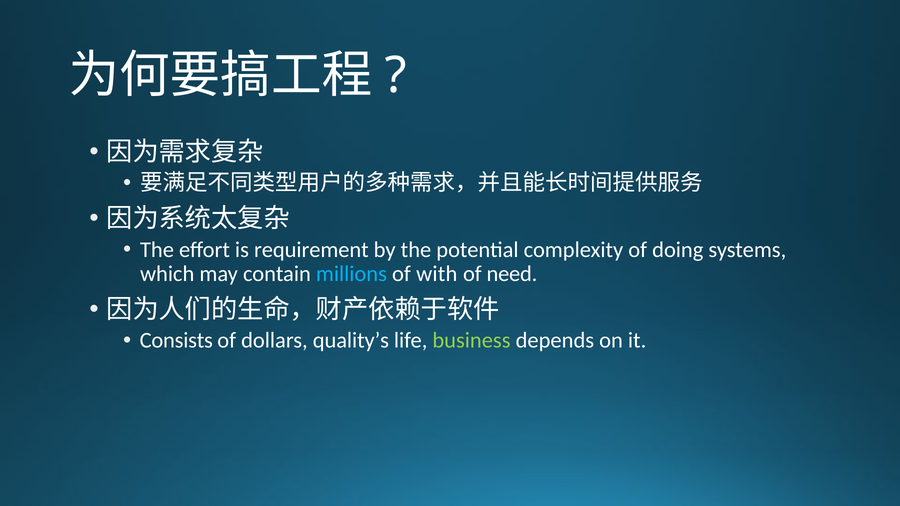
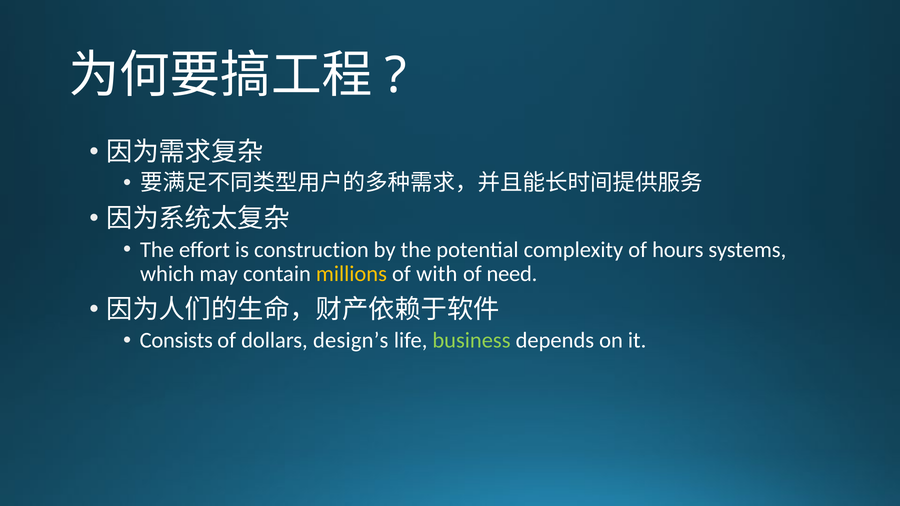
requirement: requirement -> construction (311, 250)
doing: doing -> hours (678, 250)
millions colour: light blue -> yellow (351, 274)
quality’s: quality’s -> design’s (351, 341)
